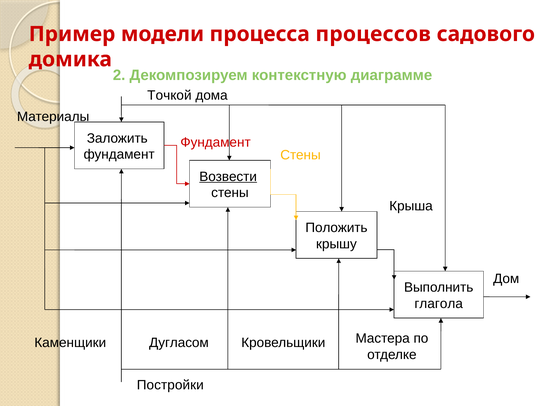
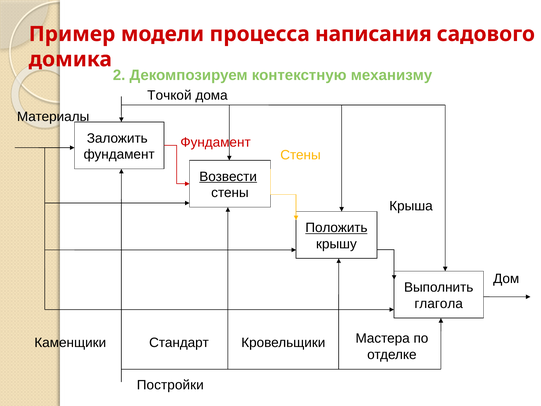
процессов: процессов -> написания (373, 34)
диаграмме: диаграмме -> механизму (391, 75)
Положить underline: none -> present (336, 228)
Дугласом: Дугласом -> Стандарт (179, 342)
